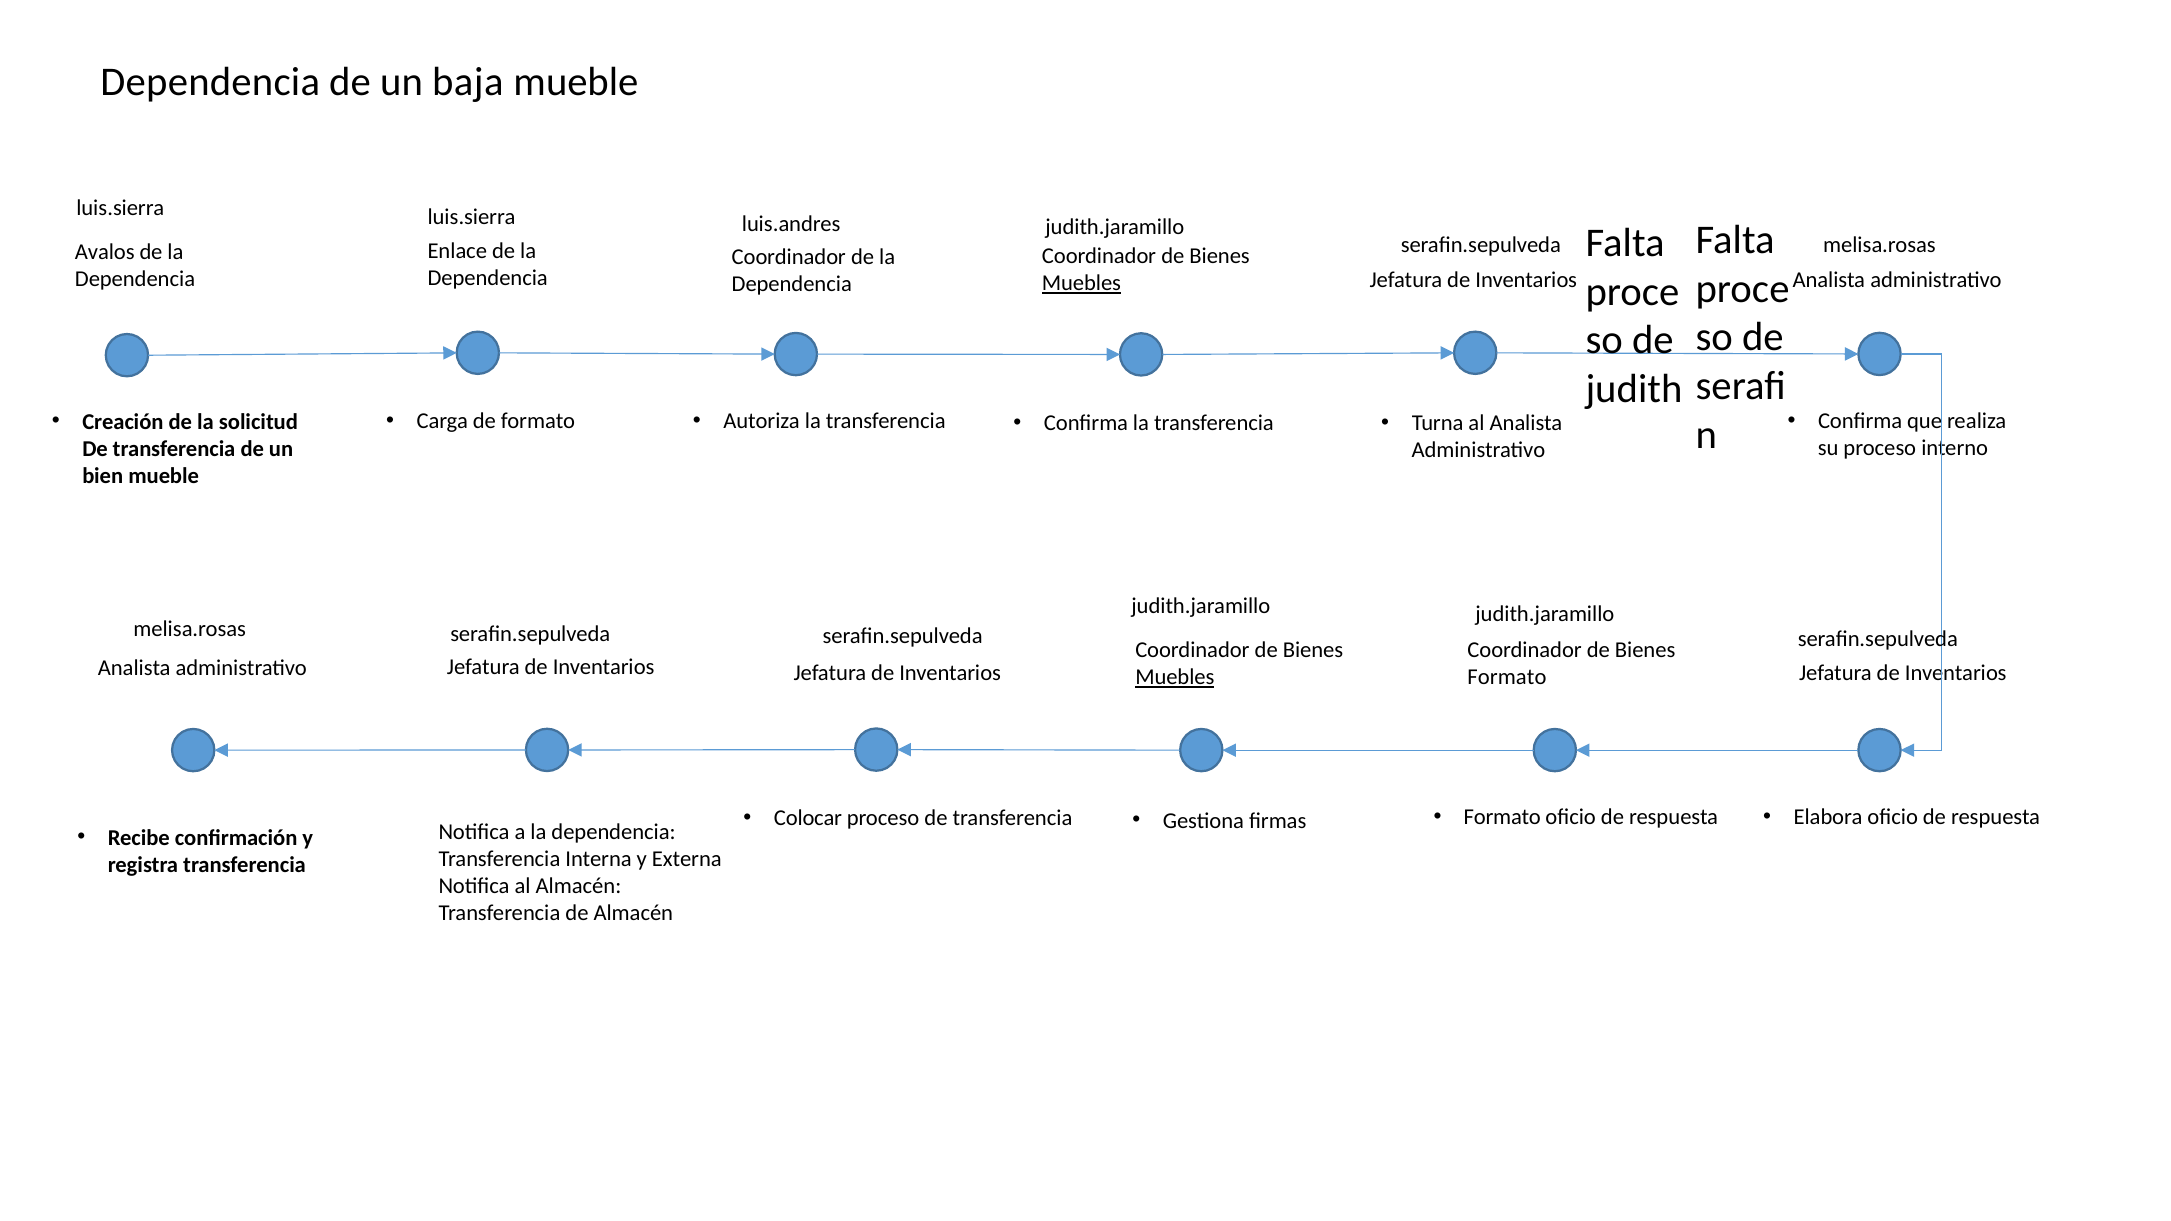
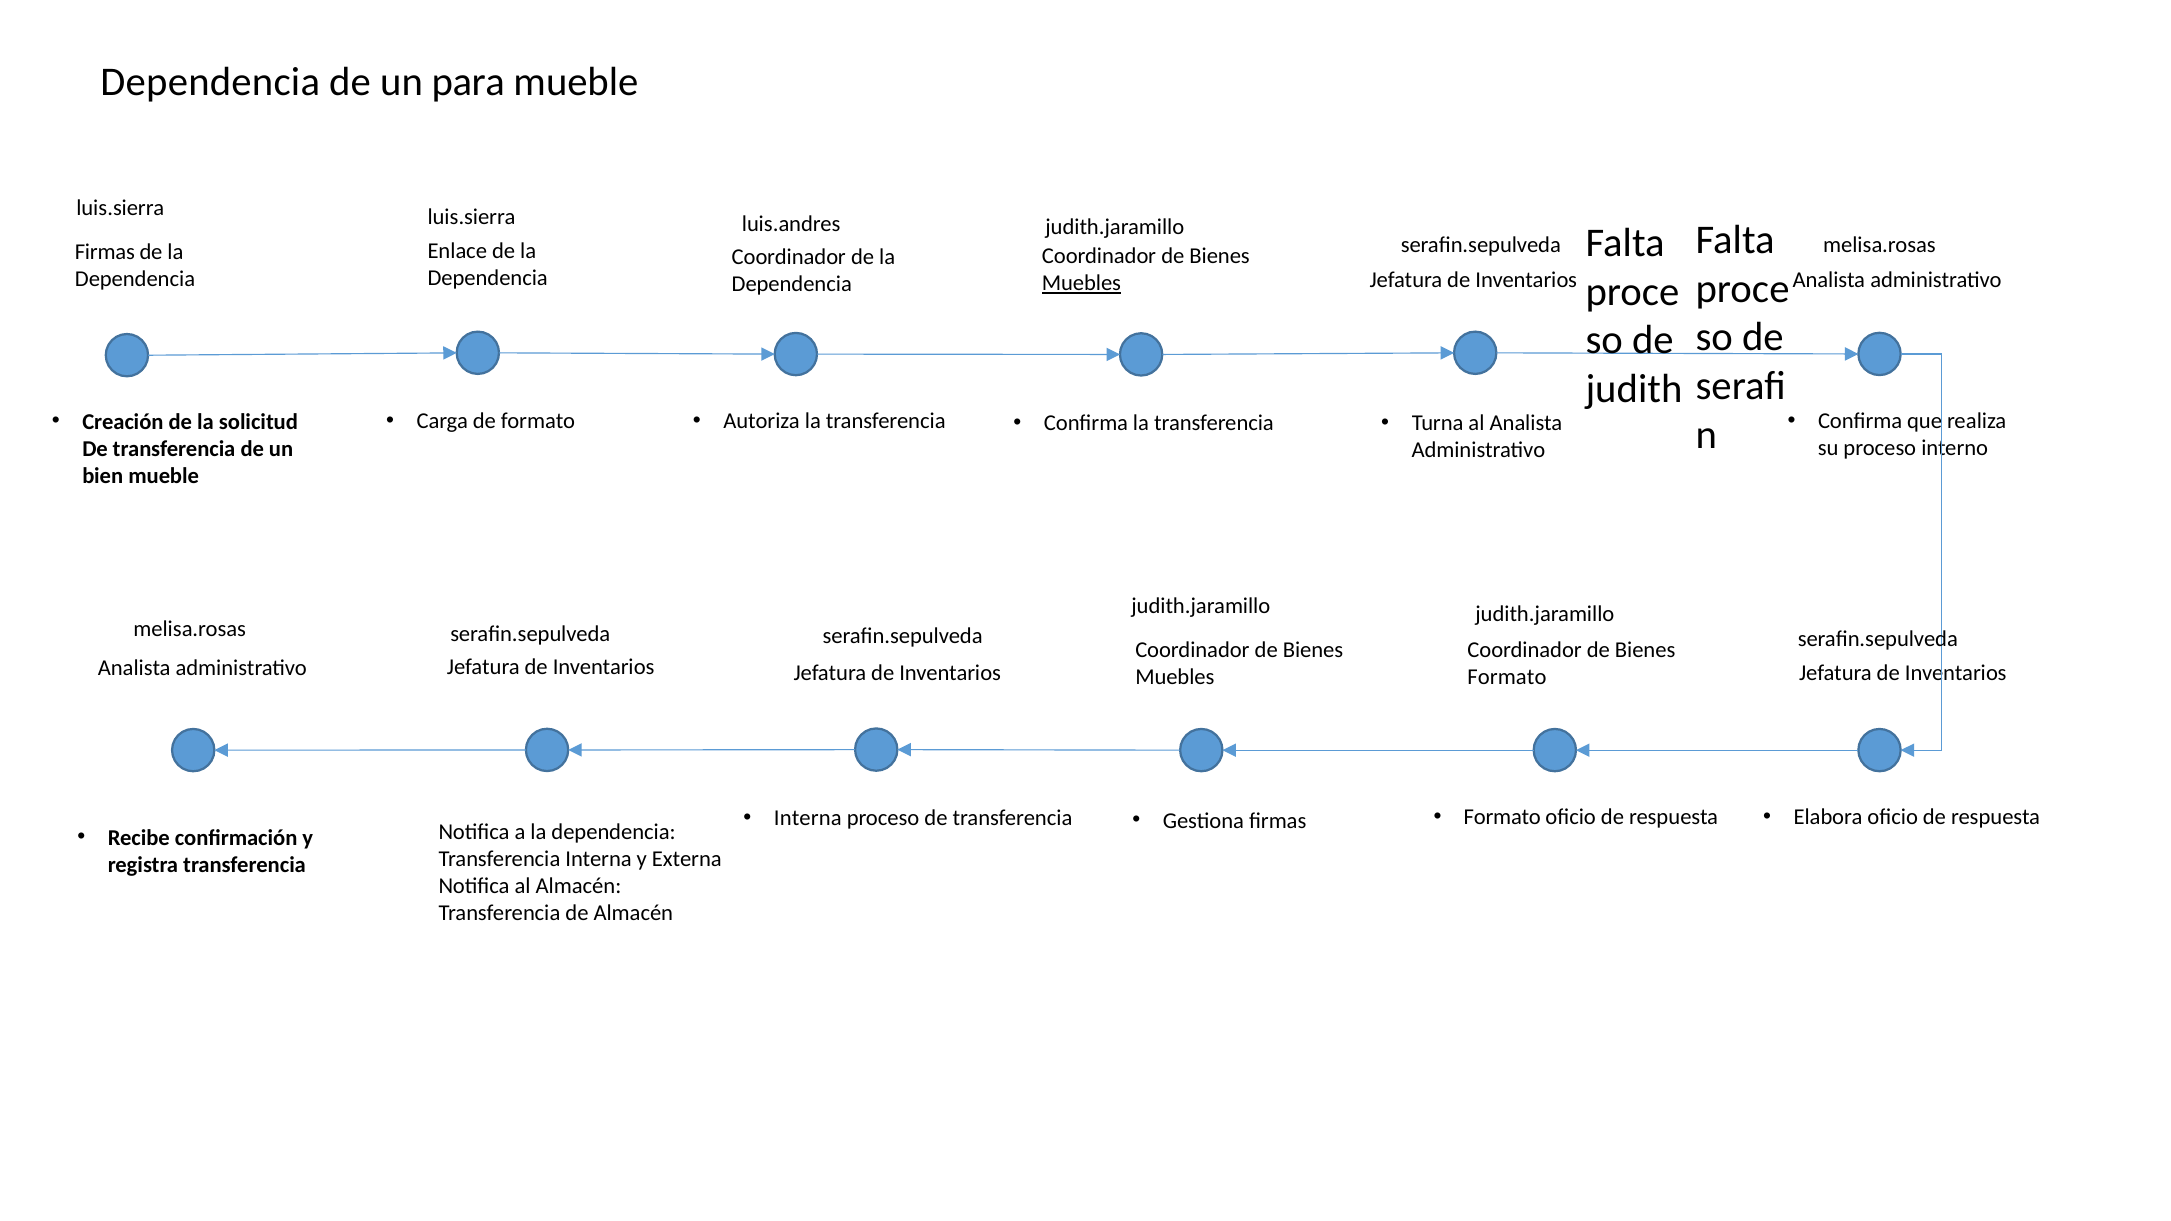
baja: baja -> para (468, 82)
Avalos: Avalos -> Firmas (105, 252)
Muebles underline: present -> none (1175, 677)
Colocar: Colocar -> Interna (808, 818)
